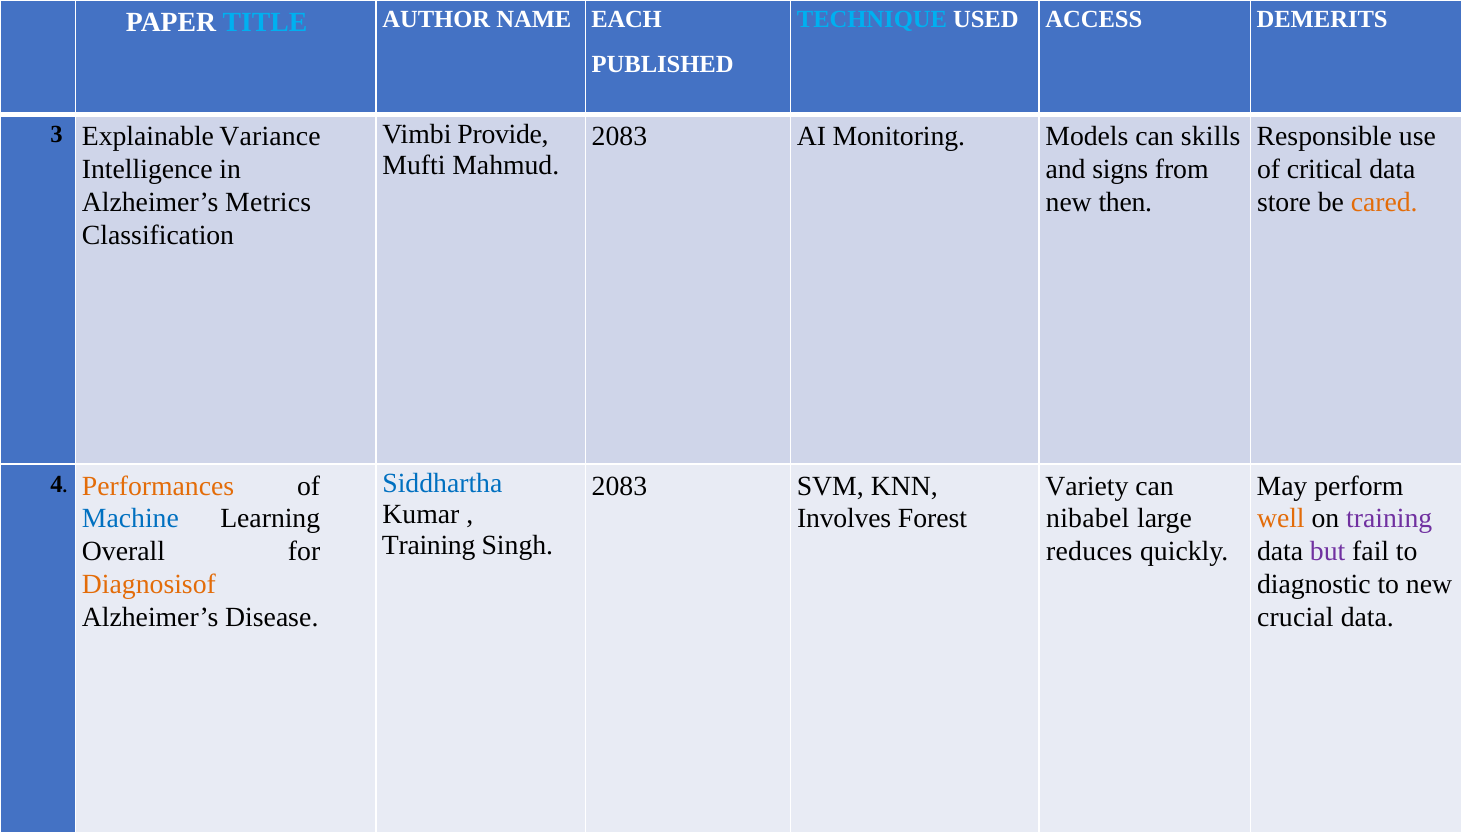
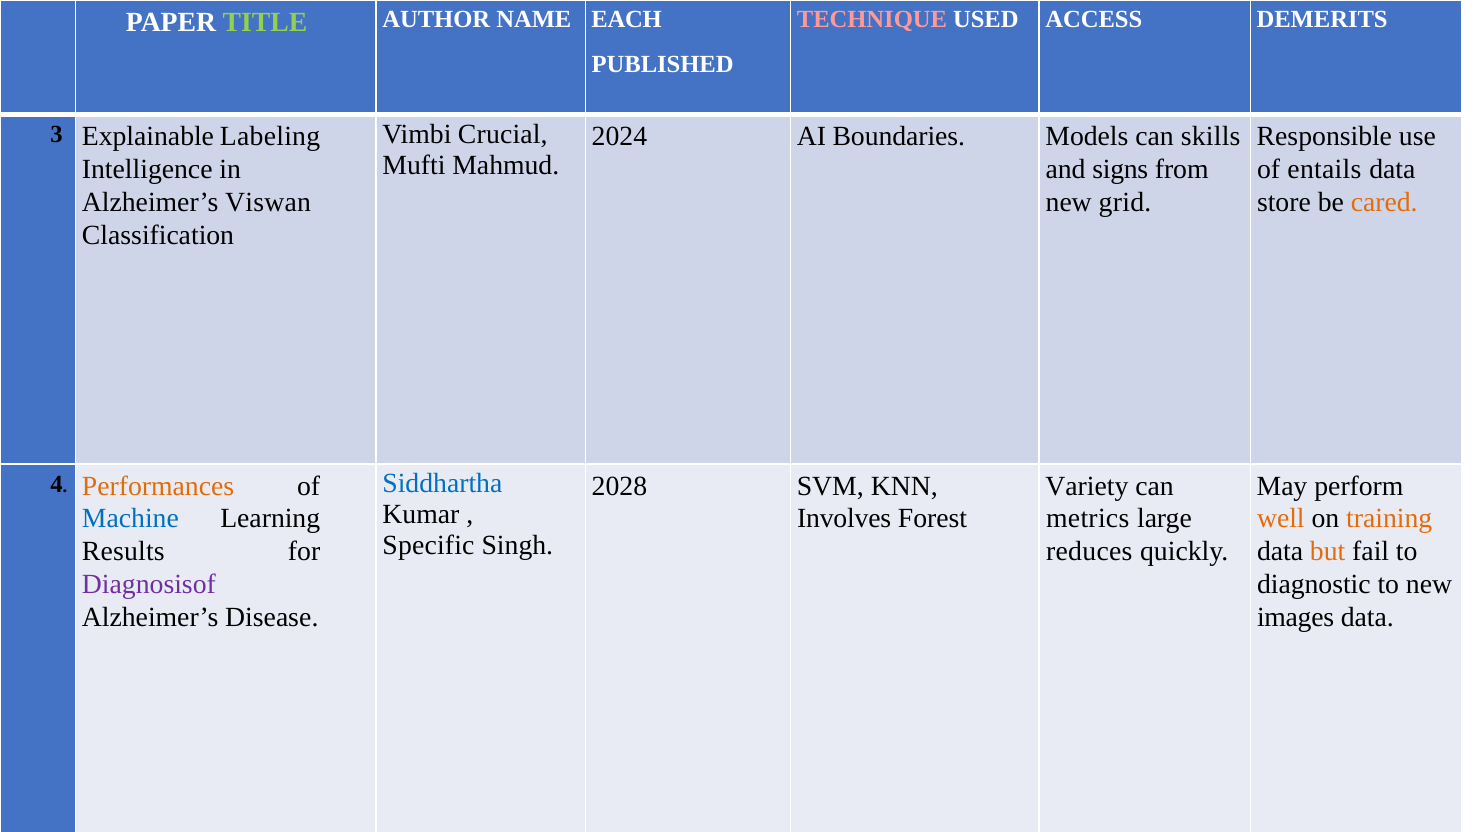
TECHNIQUE colour: light blue -> pink (872, 20)
TITLE colour: light blue -> light green (265, 22)
Provide: Provide -> Crucial (503, 134)
Variance: Variance -> Labeling (270, 136)
2083: 2083 -> 2024 (619, 136)
Monitoring: Monitoring -> Boundaries (899, 136)
critical: critical -> entails (1324, 169)
Metrics: Metrics -> Viswan (268, 202)
then: then -> grid (1125, 202)
2083: 2083 -> 2028 (619, 486)
nibabel: nibabel -> metrics (1088, 519)
training colour: purple -> orange (1389, 519)
Training: Training -> Specific (428, 545)
Overall: Overall -> Results (123, 552)
but colour: purple -> orange (1328, 552)
Diagnosisof colour: orange -> purple (149, 584)
crucial: crucial -> images (1296, 617)
